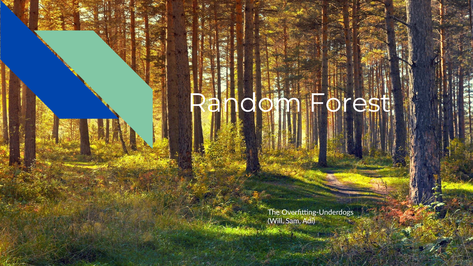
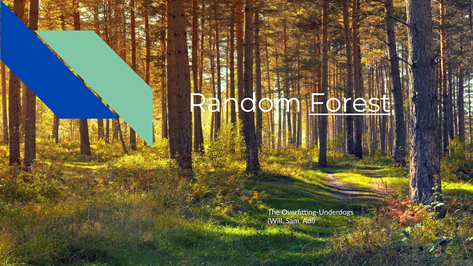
Forest underline: none -> present (350, 103)
